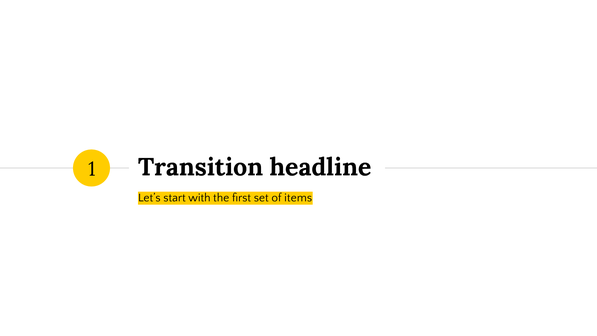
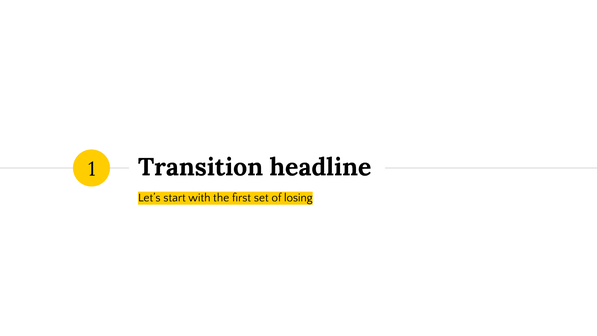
items: items -> losing (298, 198)
